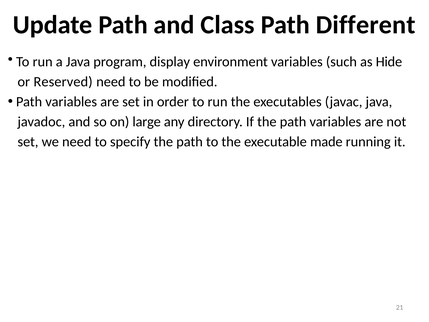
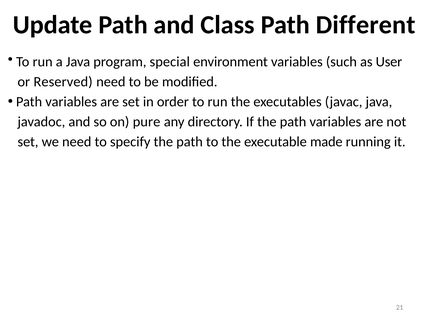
display: display -> special (170, 62)
Hide: Hide -> User (389, 62)
large: large -> pure (147, 122)
